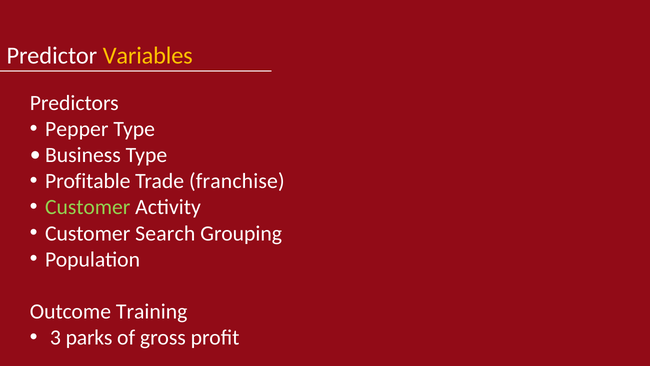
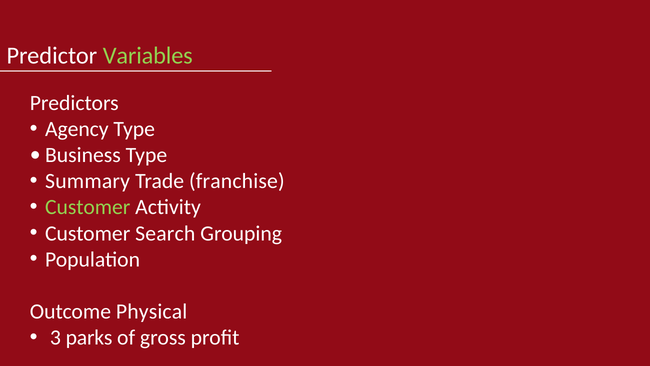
Variables colour: yellow -> light green (148, 56)
Pepper: Pepper -> Agency (77, 129)
Profitable: Profitable -> Summary (88, 181)
Training: Training -> Physical (152, 311)
